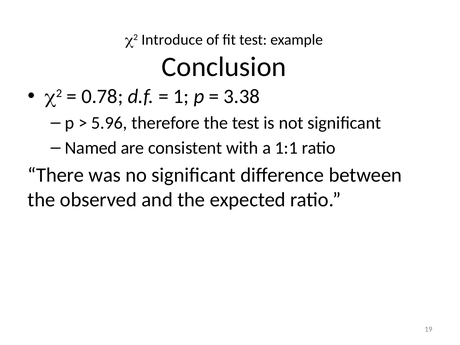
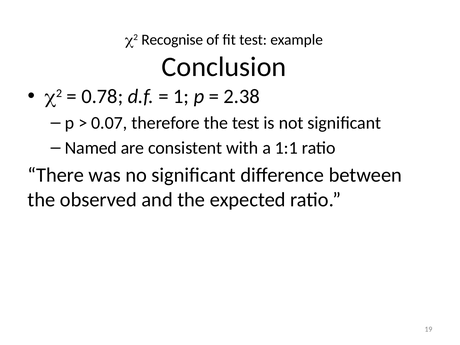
Introduce: Introduce -> Recognise (172, 40)
3.38: 3.38 -> 2.38 (242, 97)
5.96: 5.96 -> 0.07 (109, 123)
